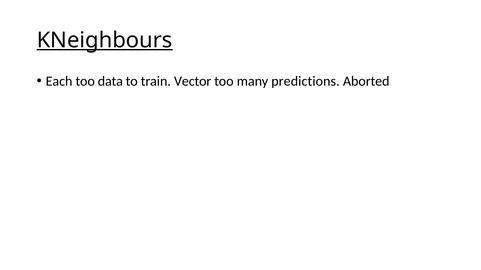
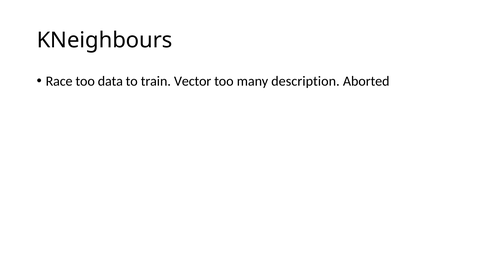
KNeighbours underline: present -> none (105, 40)
Each: Each -> Race (59, 81)
predictions: predictions -> description (305, 81)
